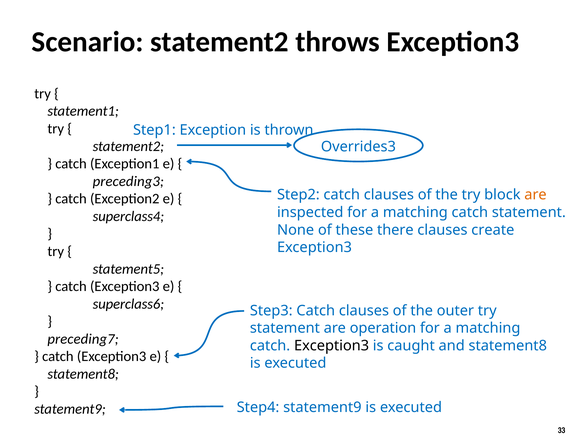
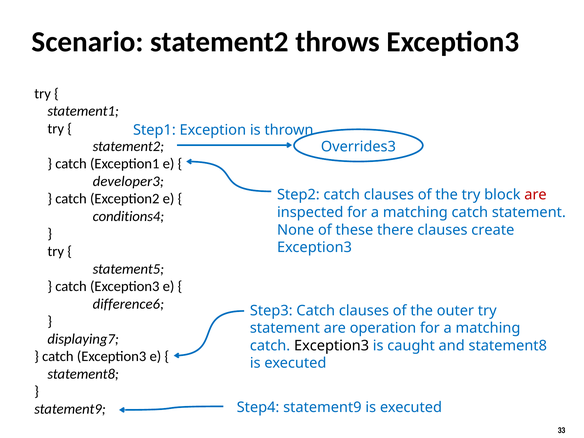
preceding3: preceding3 -> developer3 (128, 181)
are colour: orange -> red (535, 195)
superclass4: superclass4 -> conditions4 (128, 216)
superclass6: superclass6 -> difference6 (128, 304)
preceding7: preceding7 -> displaying7 (83, 339)
